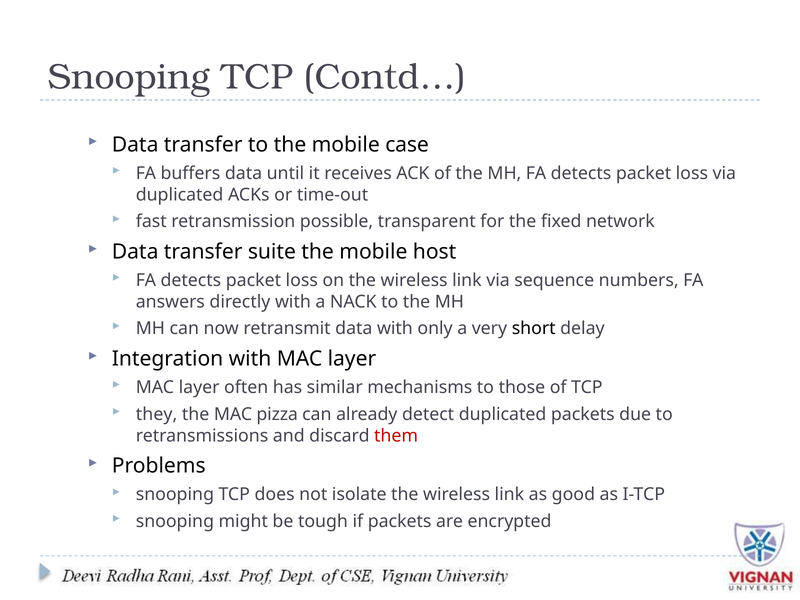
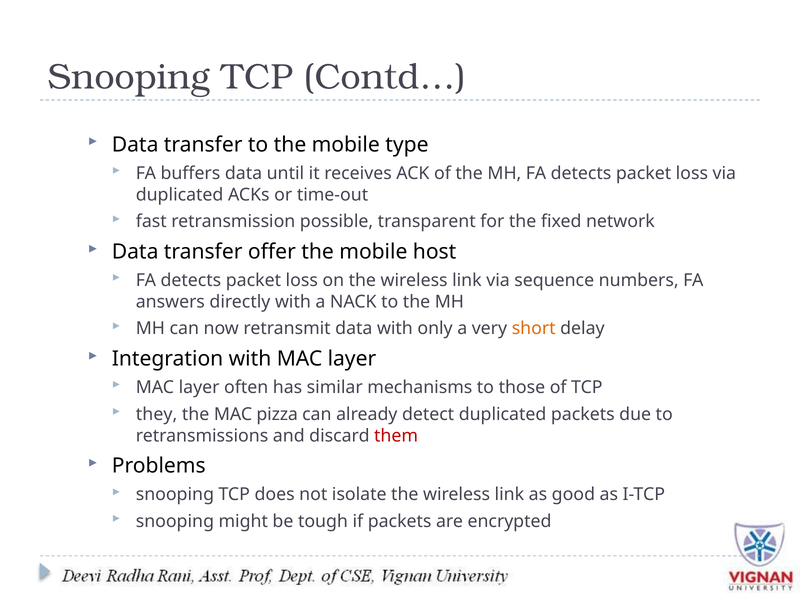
case: case -> type (407, 145)
suite: suite -> offer (272, 252)
short colour: black -> orange (534, 329)
